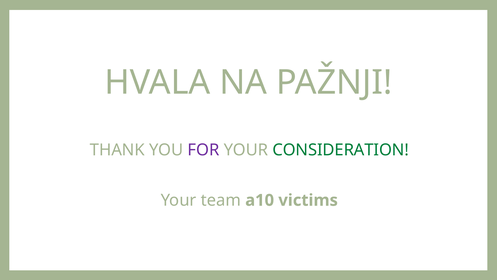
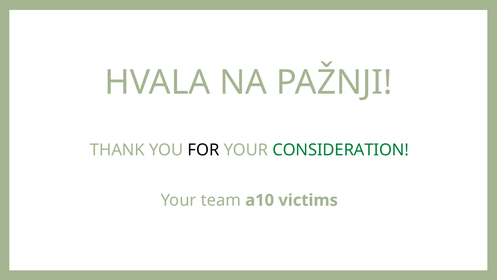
FOR colour: purple -> black (203, 150)
